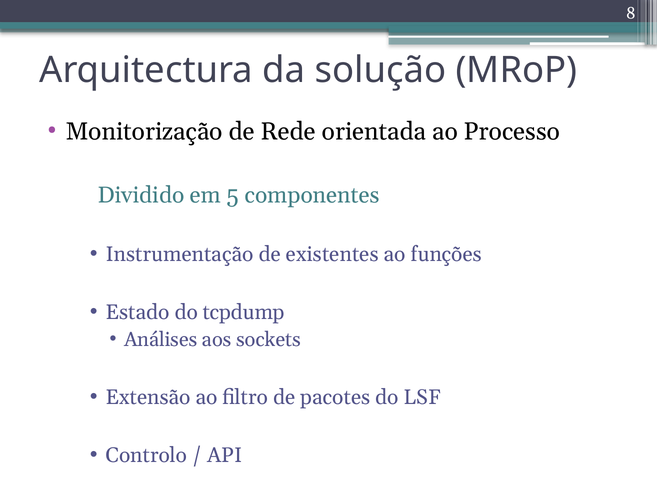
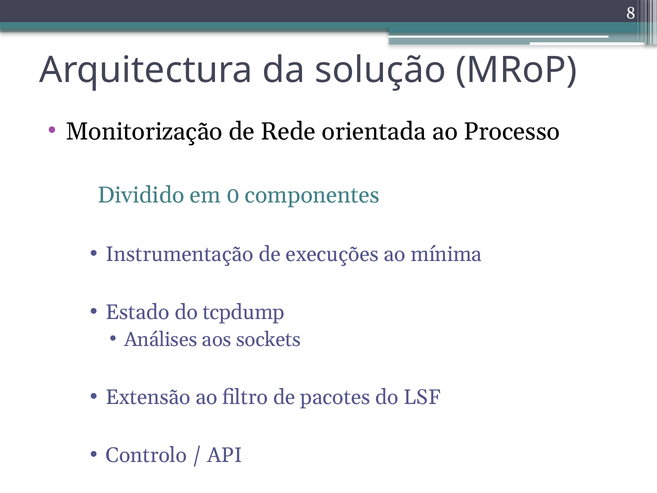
5: 5 -> 0 (233, 195)
existentes: existentes -> execuções (332, 254)
funções: funções -> mínima (446, 254)
